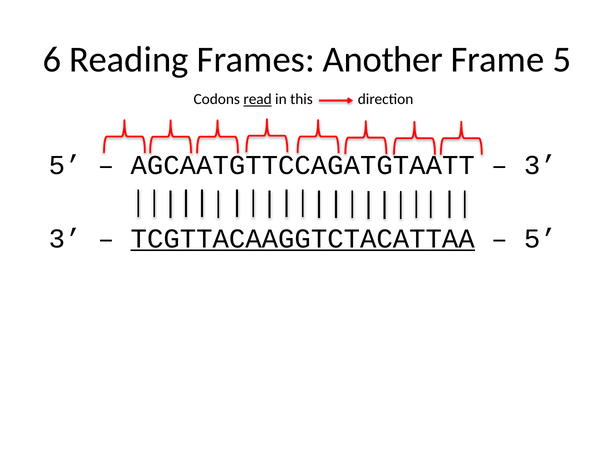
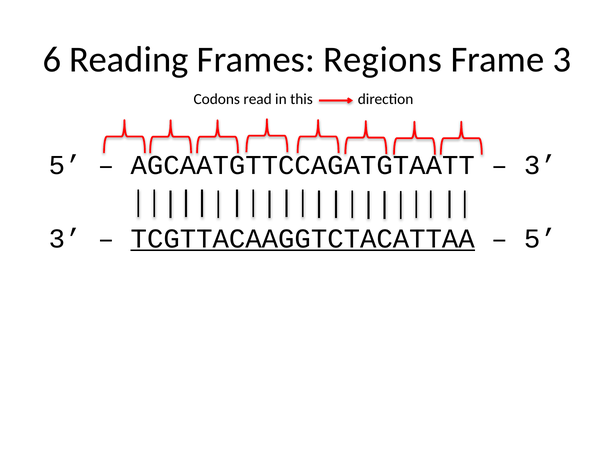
Another: Another -> Regions (383, 59)
Frame 5: 5 -> 3 (562, 59)
read underline: present -> none (258, 99)
